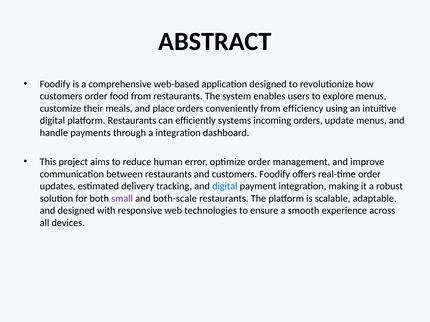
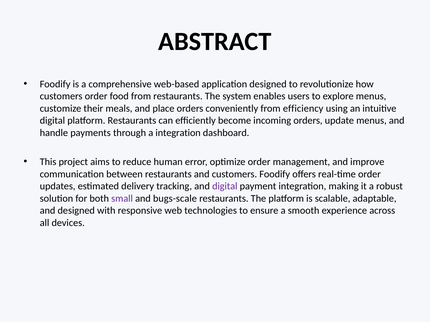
systems: systems -> become (235, 121)
digital colour: blue -> purple (225, 186)
both-scale: both-scale -> bugs-scale (175, 199)
